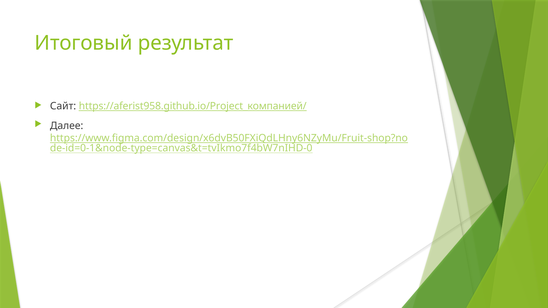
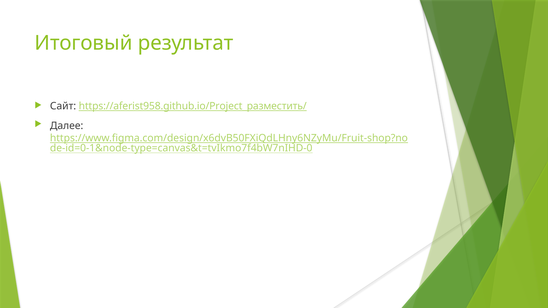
https://aferist958.github.io/Project_компанией/: https://aferist958.github.io/Project_компанией/ -> https://aferist958.github.io/Project_разместить/ (193, 106)
